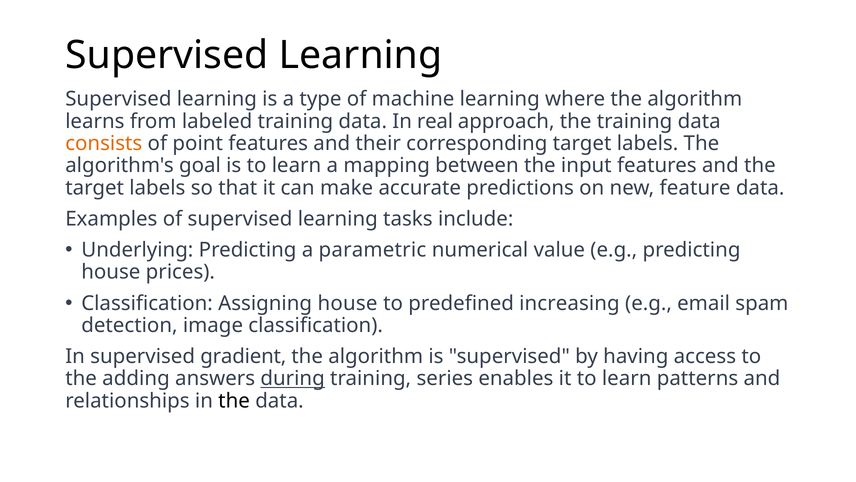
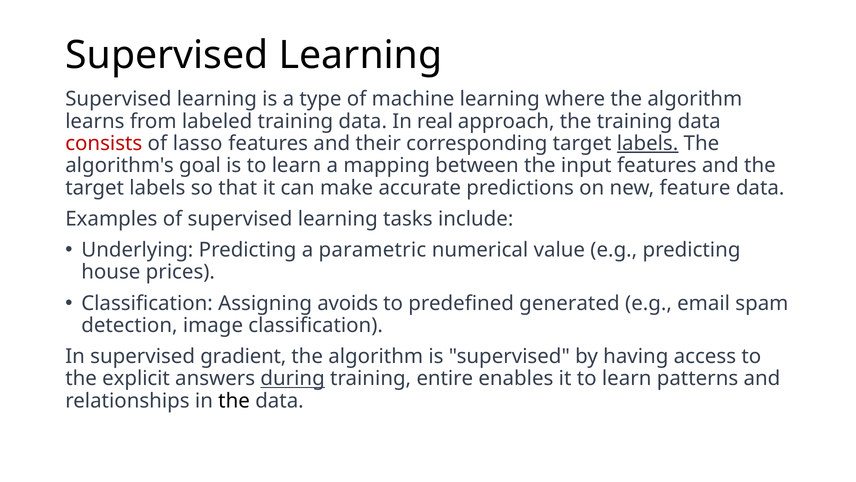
consists colour: orange -> red (104, 143)
point: point -> lasso (198, 143)
labels underline: none -> present (648, 143)
Assigning house: house -> avoids (348, 303)
increasing: increasing -> generated (569, 303)
adding: adding -> explicit (136, 378)
series: series -> entire (445, 378)
